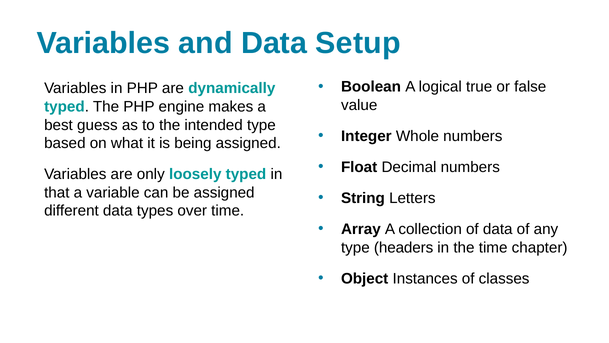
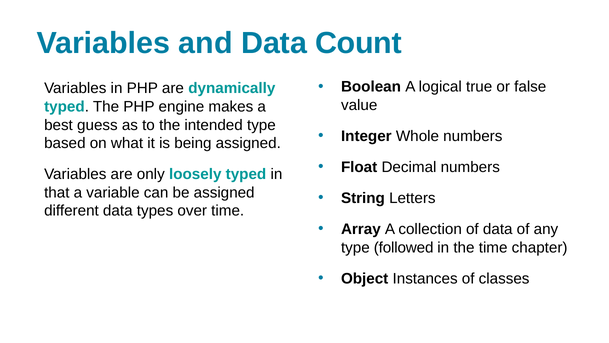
Setup: Setup -> Count (358, 43)
headers: headers -> followed (404, 247)
